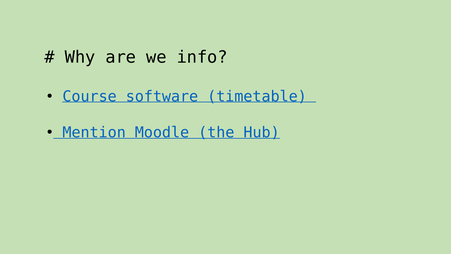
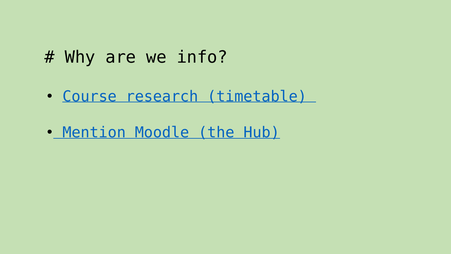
software: software -> research (162, 96)
